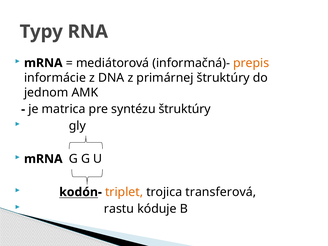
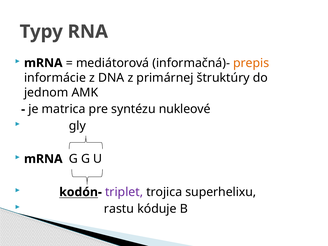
syntézu štruktúry: štruktúry -> nukleové (185, 109)
triplet colour: orange -> purple (124, 192)
transferová: transferová -> superhelixu (221, 192)
